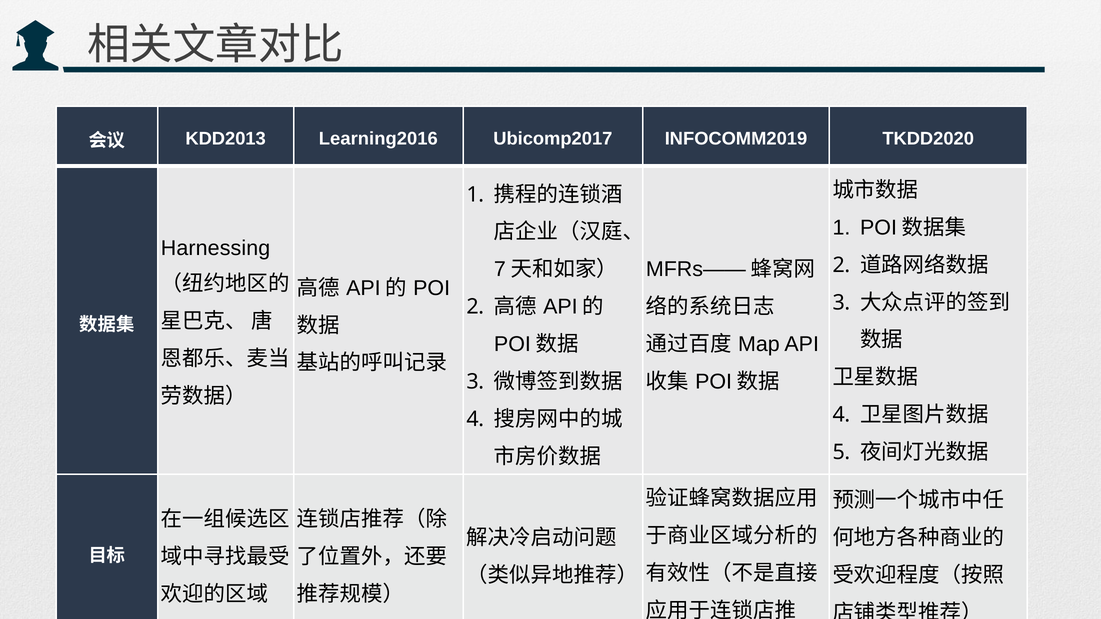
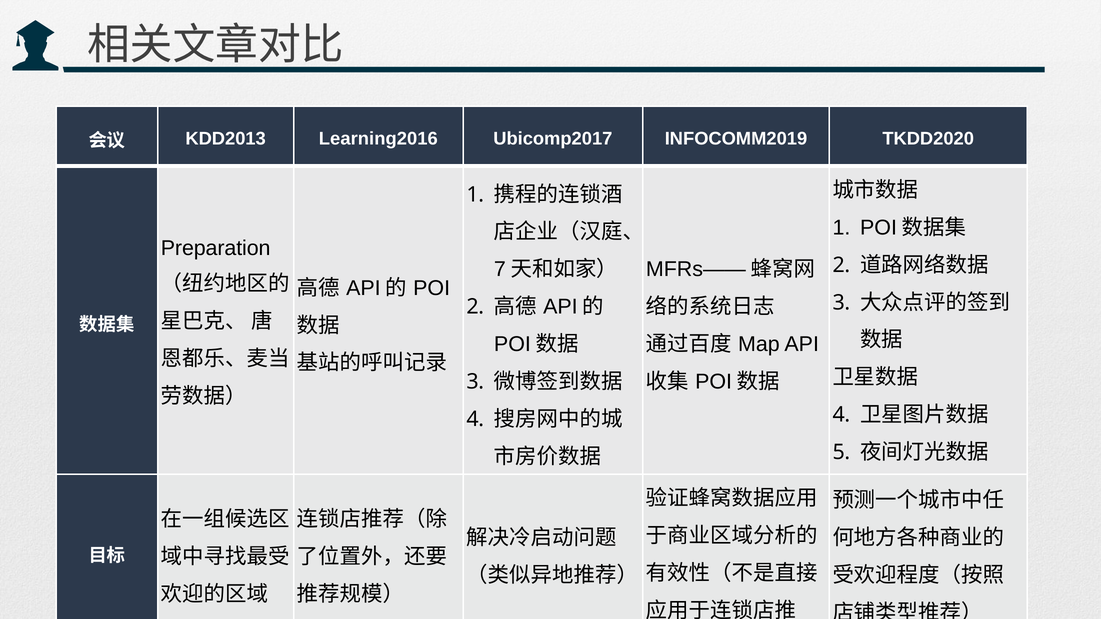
Harnessing: Harnessing -> Preparation (216, 248)
